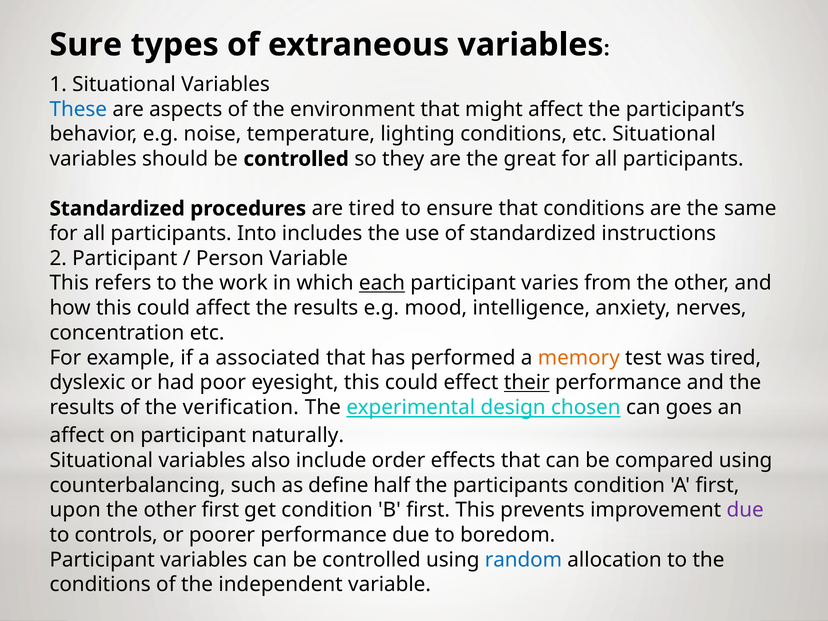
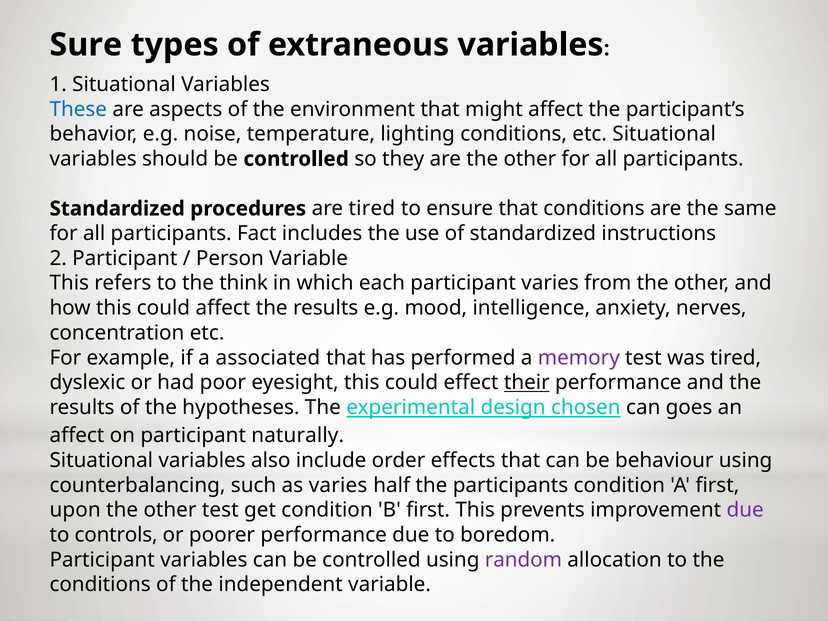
are the great: great -> other (530, 159)
Into: Into -> Fact (257, 233)
work: work -> think (244, 283)
each underline: present -> none (382, 283)
memory colour: orange -> purple (579, 358)
verification: verification -> hypotheses (241, 407)
compared: compared -> behaviour (664, 460)
as define: define -> varies (338, 485)
other first: first -> test (220, 510)
random colour: blue -> purple (523, 560)
